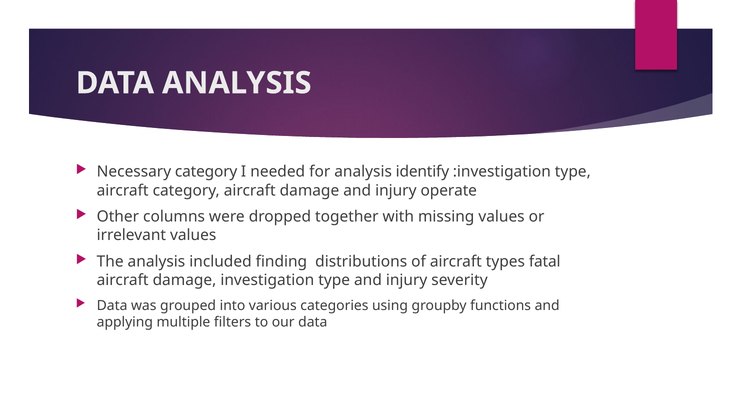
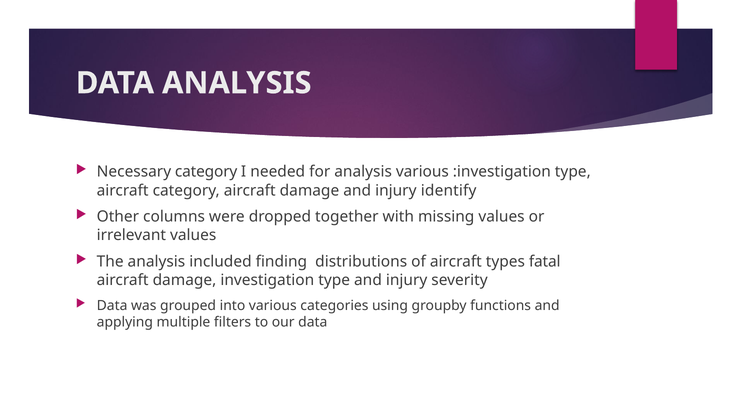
analysis identify: identify -> various (422, 172)
operate: operate -> identify (449, 190)
